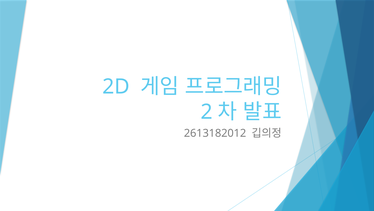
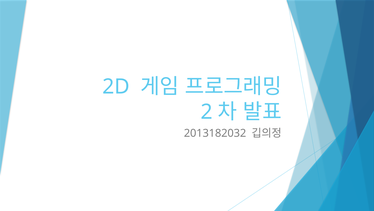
2613182012: 2613182012 -> 2013182032 (215, 133)
